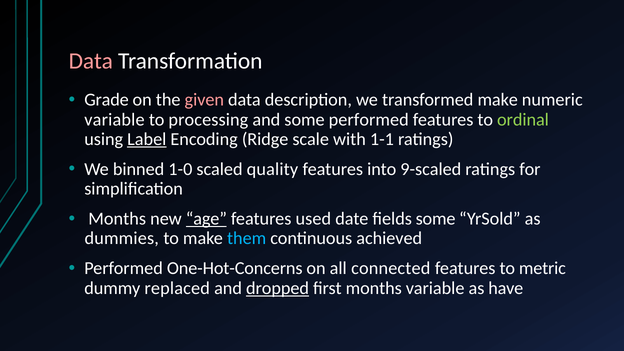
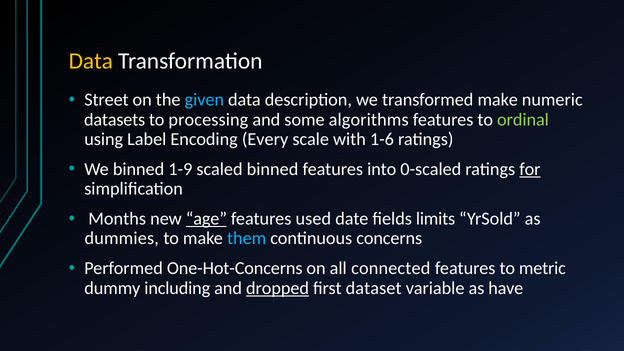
Data colour: pink -> yellow (91, 61)
Grade: Grade -> Street (106, 100)
given colour: pink -> light blue (204, 100)
variable: variable -> datasets (115, 120)
some performed: performed -> algorithms (369, 120)
Label underline: present -> none (147, 139)
Ridge: Ridge -> Every (265, 139)
1-1: 1-1 -> 1-6 (382, 139)
1-0: 1-0 -> 1-9 (180, 169)
scaled quality: quality -> binned (273, 169)
9-scaled: 9-scaled -> 0-scaled (431, 169)
for underline: none -> present (530, 169)
fields some: some -> limits (436, 219)
achieved: achieved -> concerns (389, 238)
replaced: replaced -> including (177, 288)
first months: months -> dataset (374, 288)
